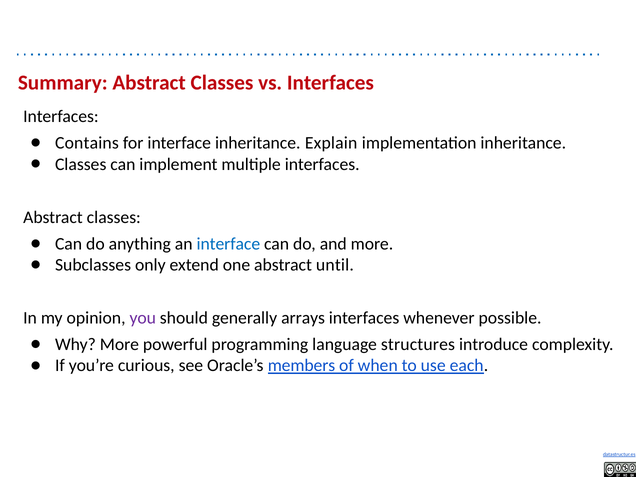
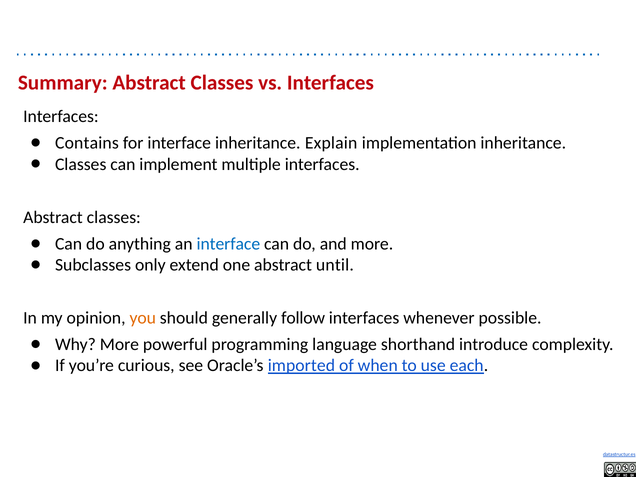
you colour: purple -> orange (143, 318)
arrays: arrays -> follow (303, 318)
structures: structures -> shorthand (418, 344)
members: members -> imported (301, 366)
